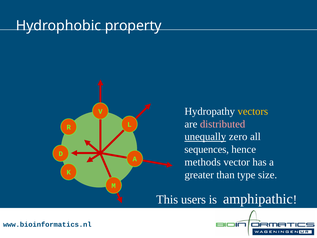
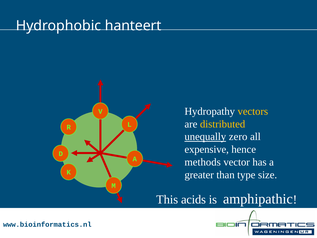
property: property -> hanteert (133, 26)
distributed colour: pink -> yellow (223, 124)
sequences: sequences -> expensive (207, 149)
users: users -> acids (193, 199)
